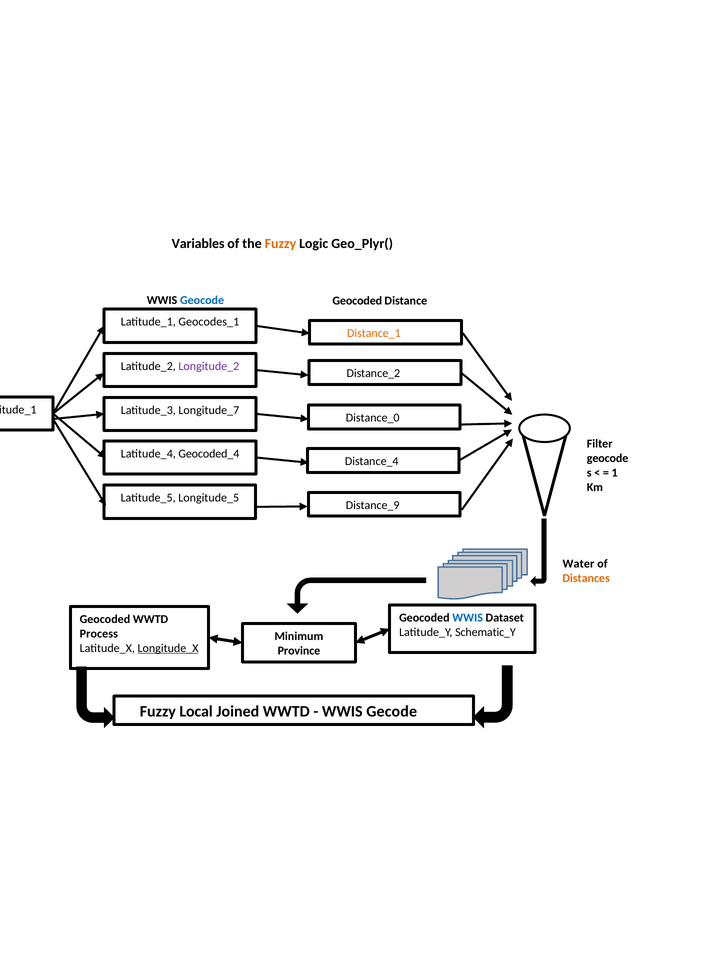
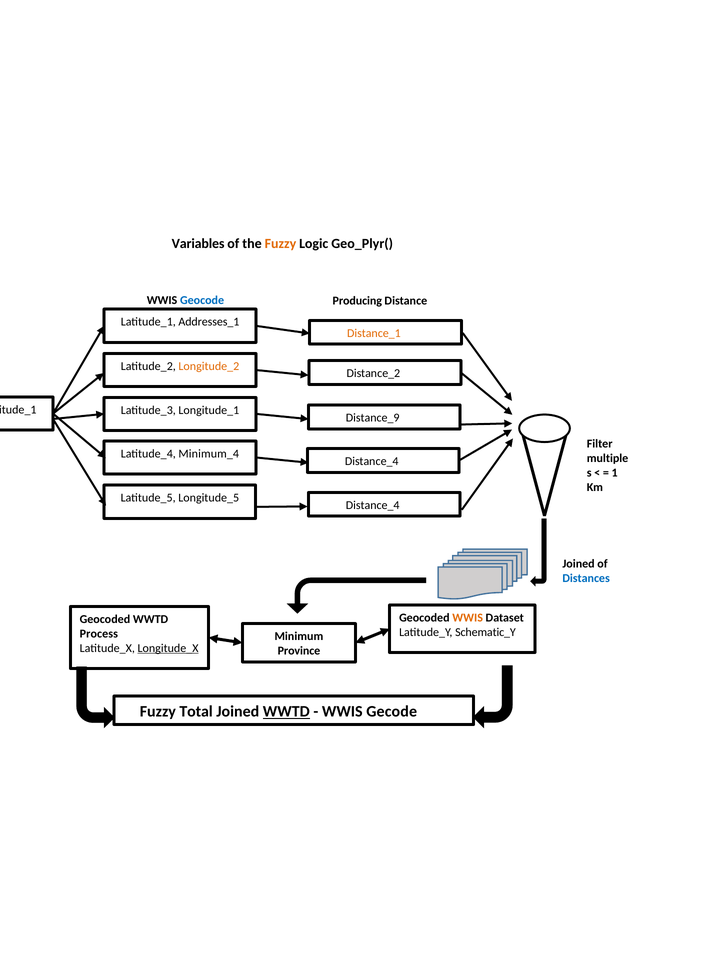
Geocoded: Geocoded -> Producing (357, 301)
Geocodes_1: Geocodes_1 -> Addresses_1 (209, 322)
Longitude_2 colour: purple -> orange (209, 366)
Latitude_3 Longitude_7: Longitude_7 -> Longitude_1 (209, 410)
Distance_0: Distance_0 -> Distance_9 (373, 418)
Geocoded_4: Geocoded_4 -> Minimum_4 (209, 454)
geocode: geocode -> multiple (608, 458)
Distance_9: Distance_9 -> Distance_4 (373, 505)
Water: Water -> Joined (579, 564)
Distances colour: orange -> blue (586, 578)
WWIS colour: blue -> orange (468, 618)
Local: Local -> Total (196, 712)
WWTD underline: none -> present (286, 712)
